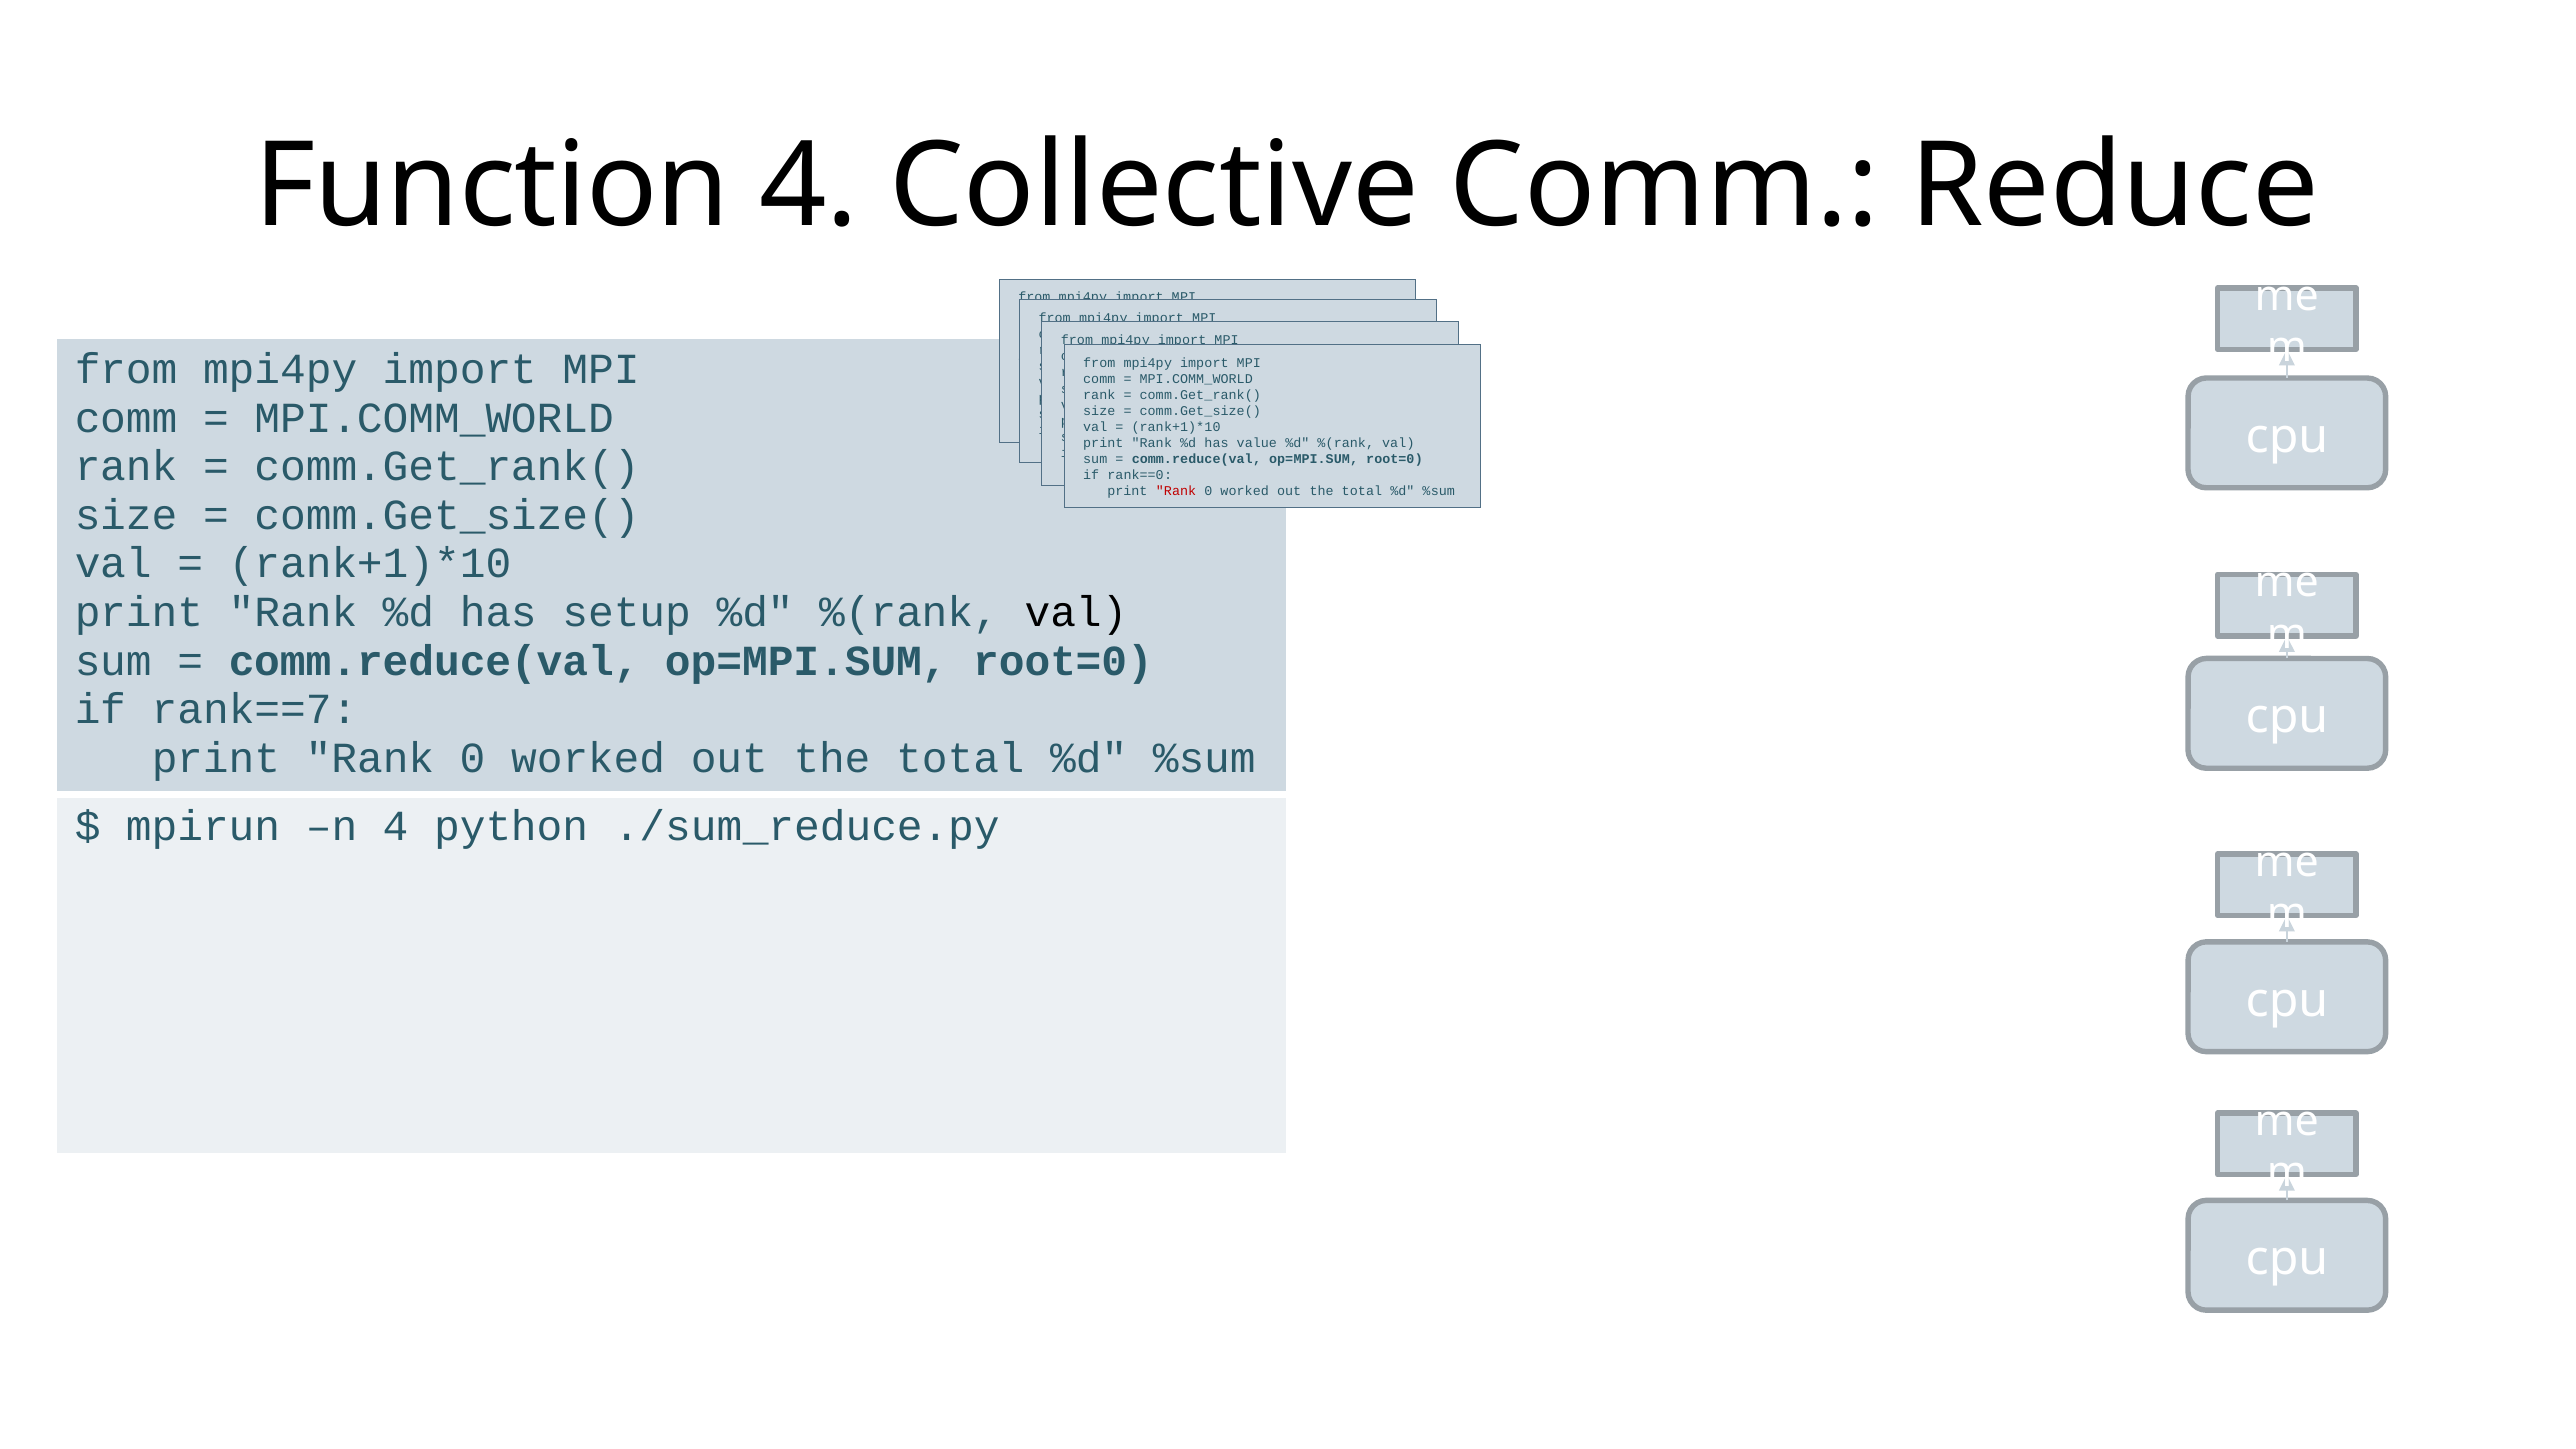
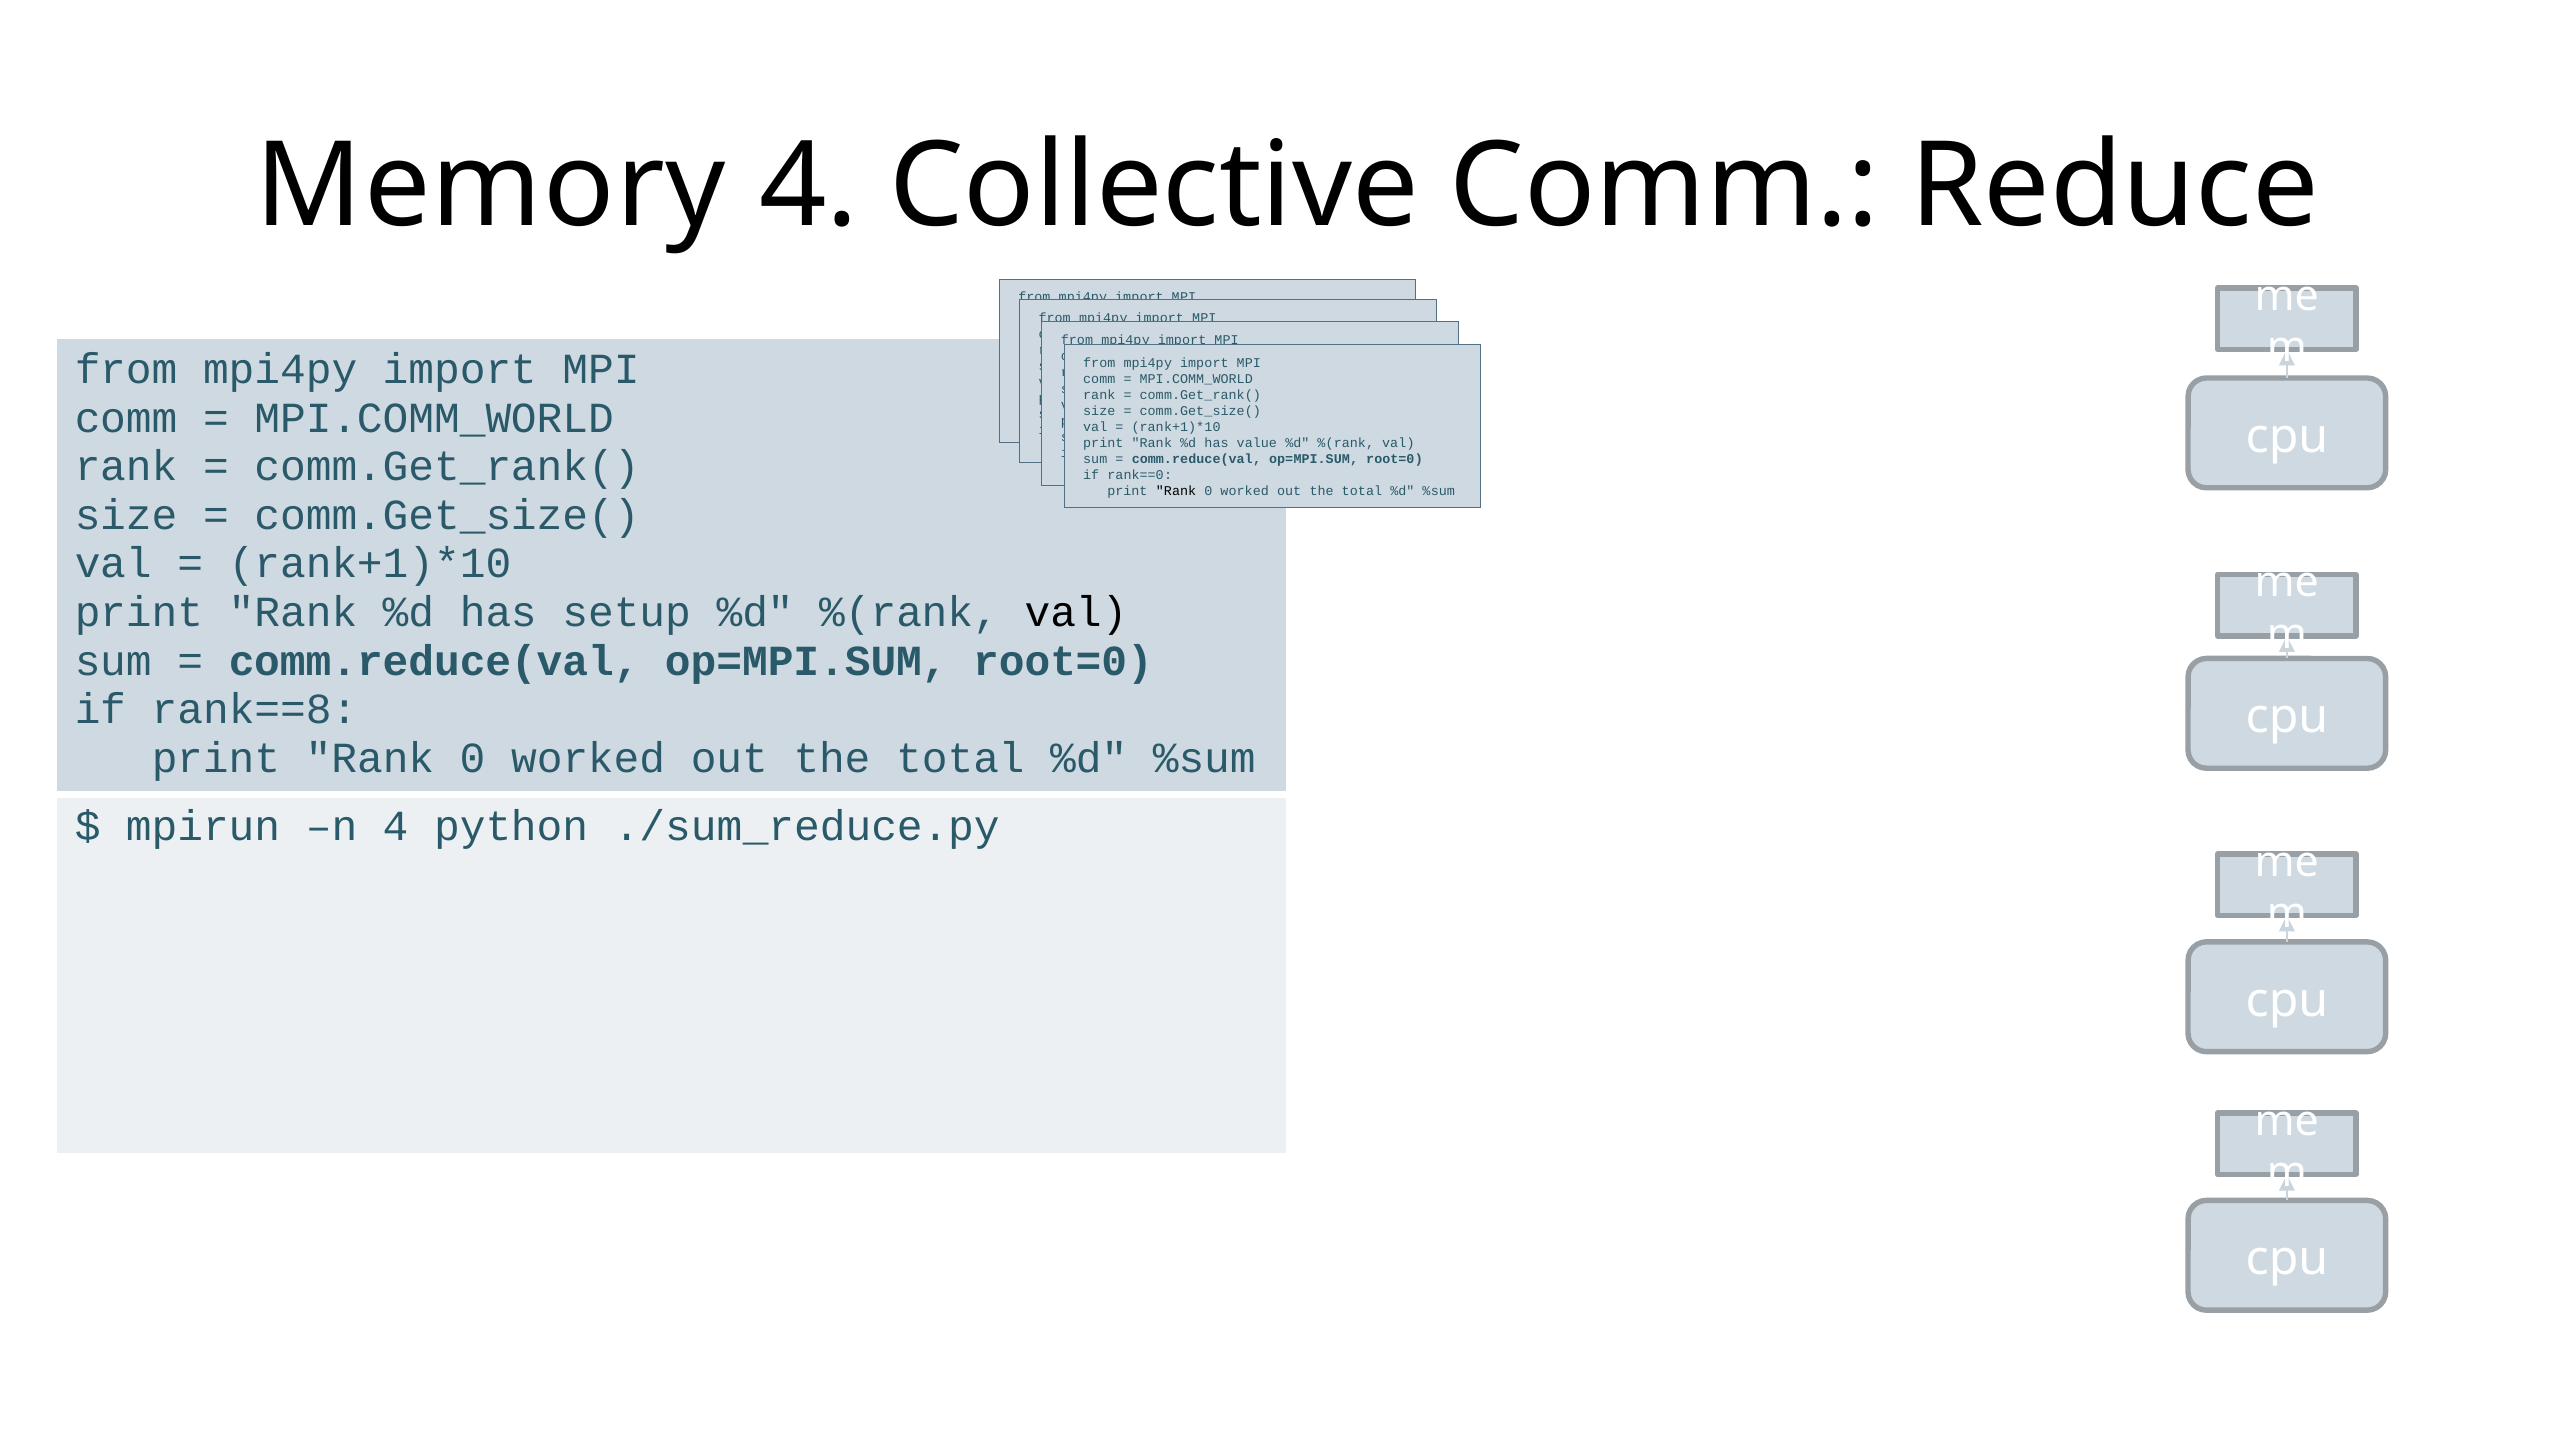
Function: Function -> Memory (491, 187)
Rank colour: red -> black (1176, 491)
rank==7: rank==7 -> rank==8 (255, 710)
